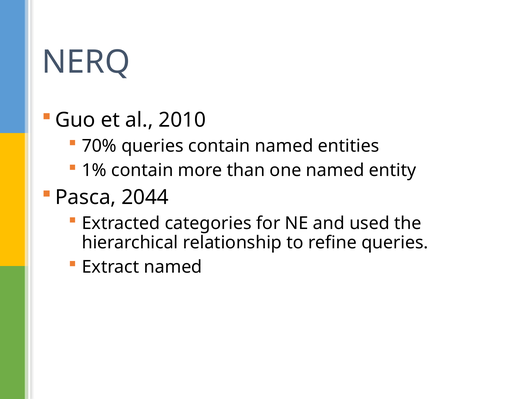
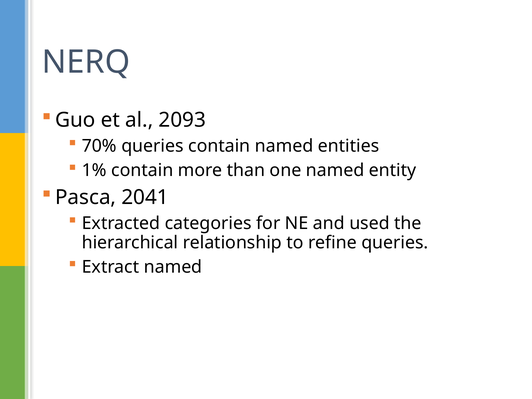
2010: 2010 -> 2093 (182, 120)
2044: 2044 -> 2041 (145, 197)
